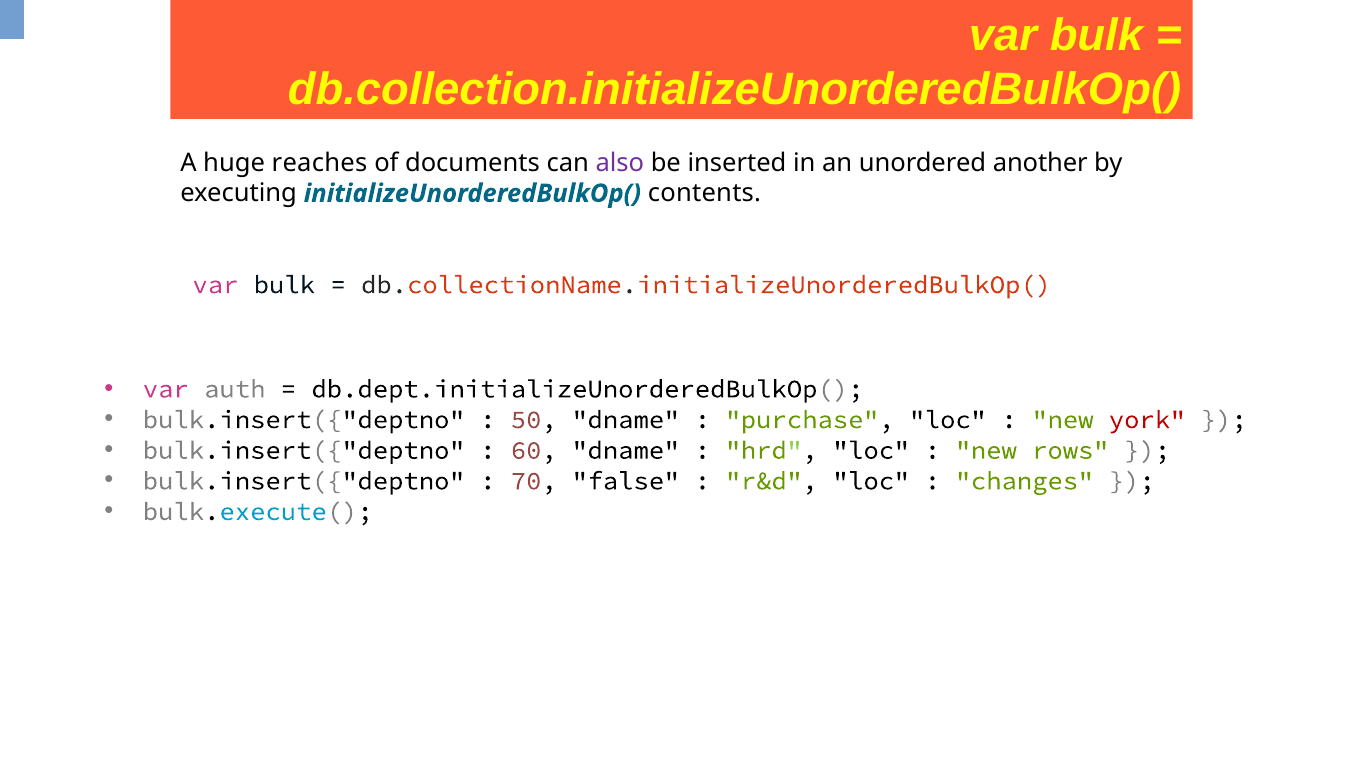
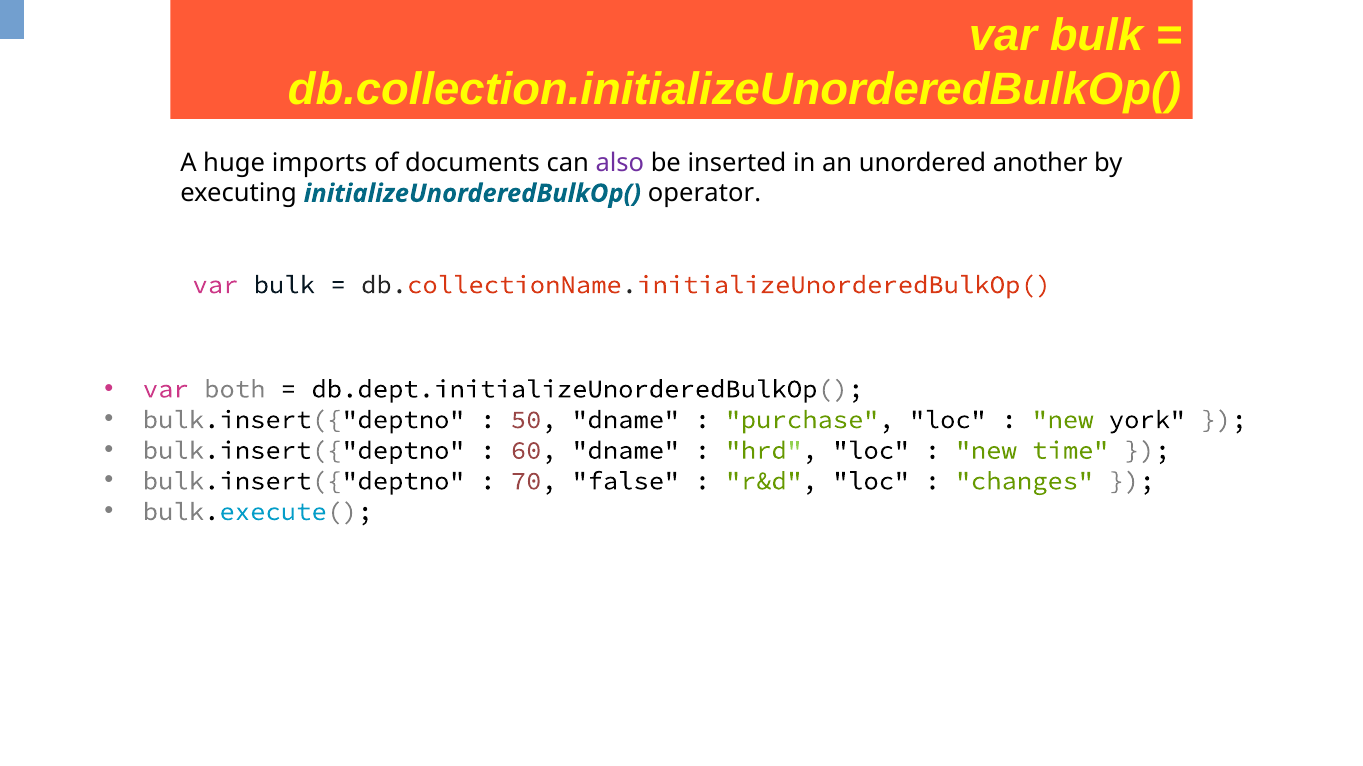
reaches: reaches -> imports (319, 163)
contents: contents -> operator (705, 194)
auth: auth -> both (235, 389)
york colour: red -> black (1147, 420)
rows: rows -> time (1070, 451)
